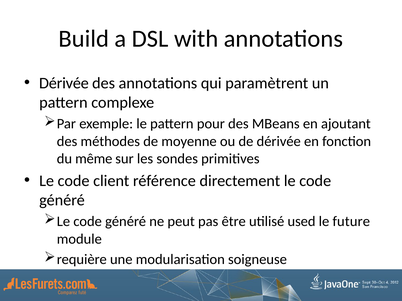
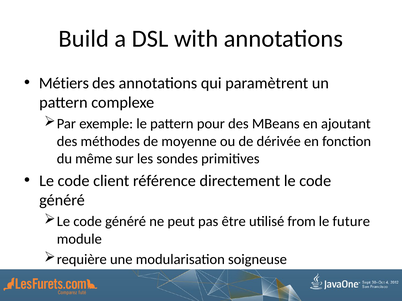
Dérivée: Dérivée -> Métiers (64, 83)
used: used -> from (302, 222)
